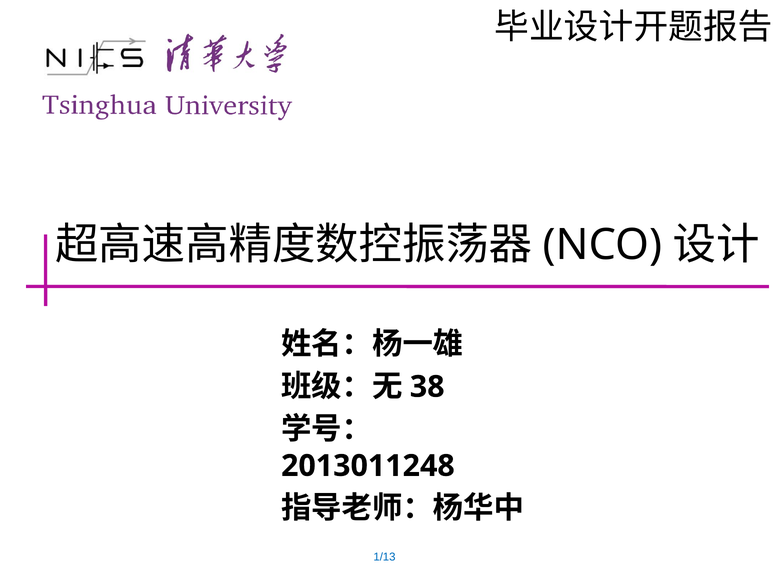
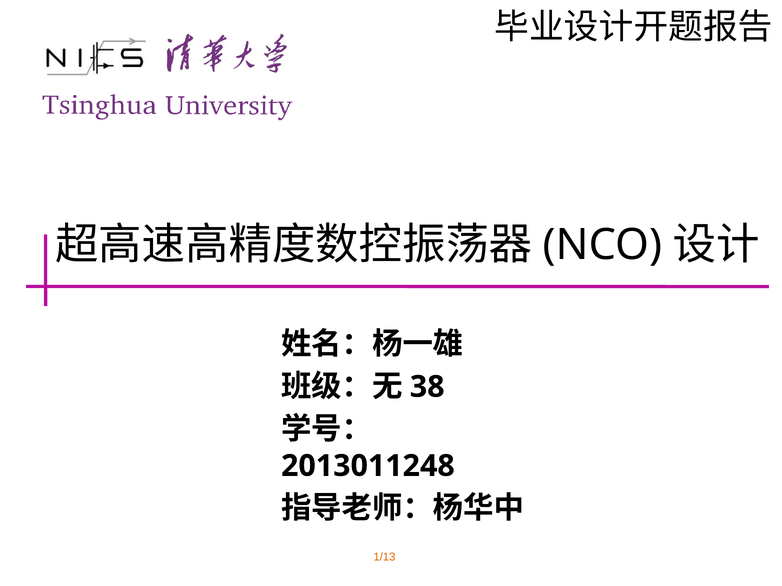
1/13 colour: blue -> orange (384, 557)
